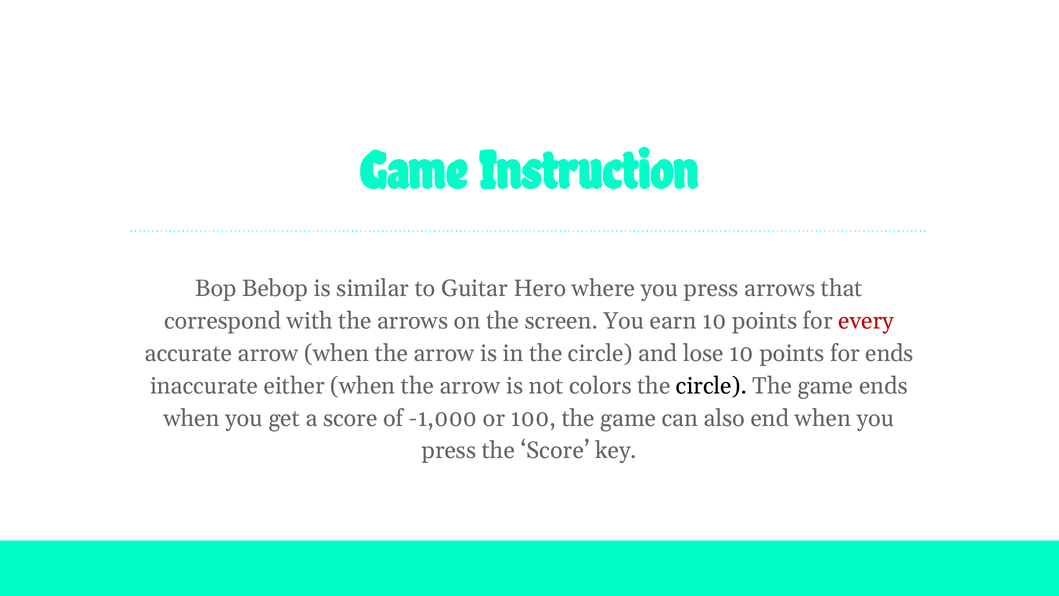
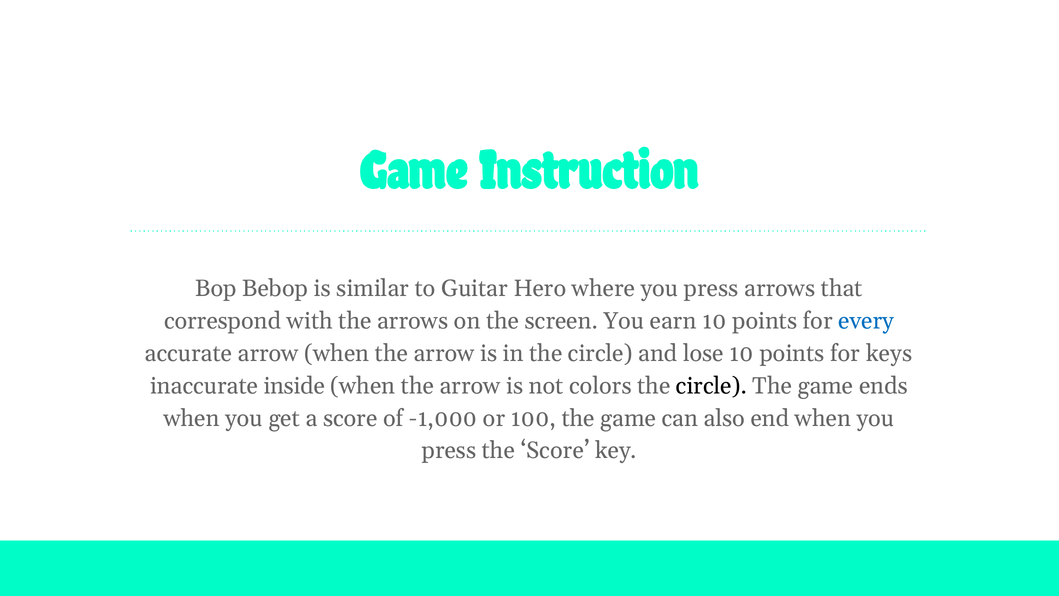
every colour: red -> blue (866, 321)
for ends: ends -> keys (889, 353)
either: either -> inside (294, 386)
